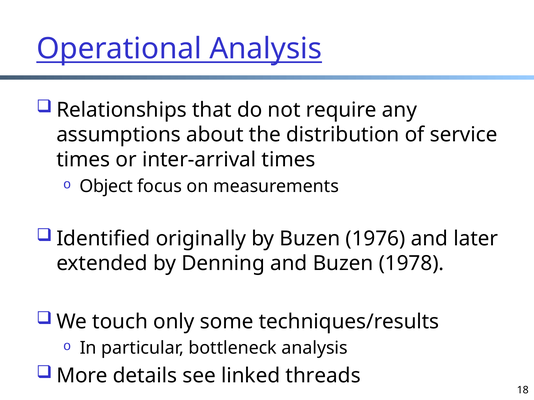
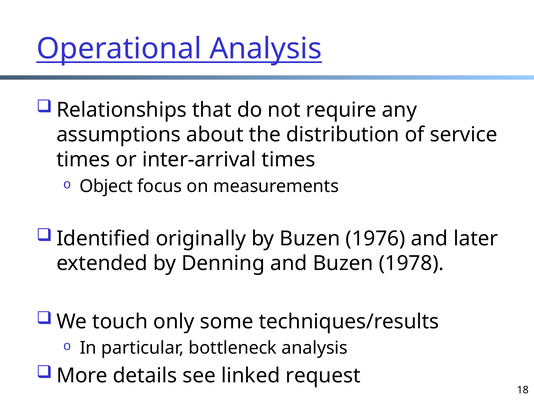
threads: threads -> request (323, 376)
